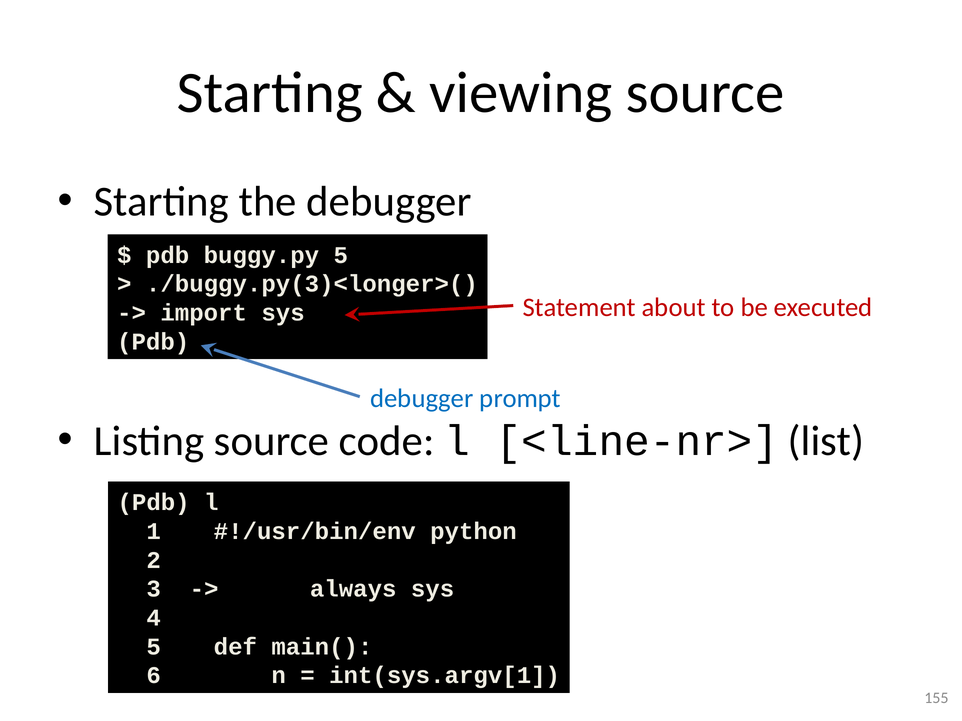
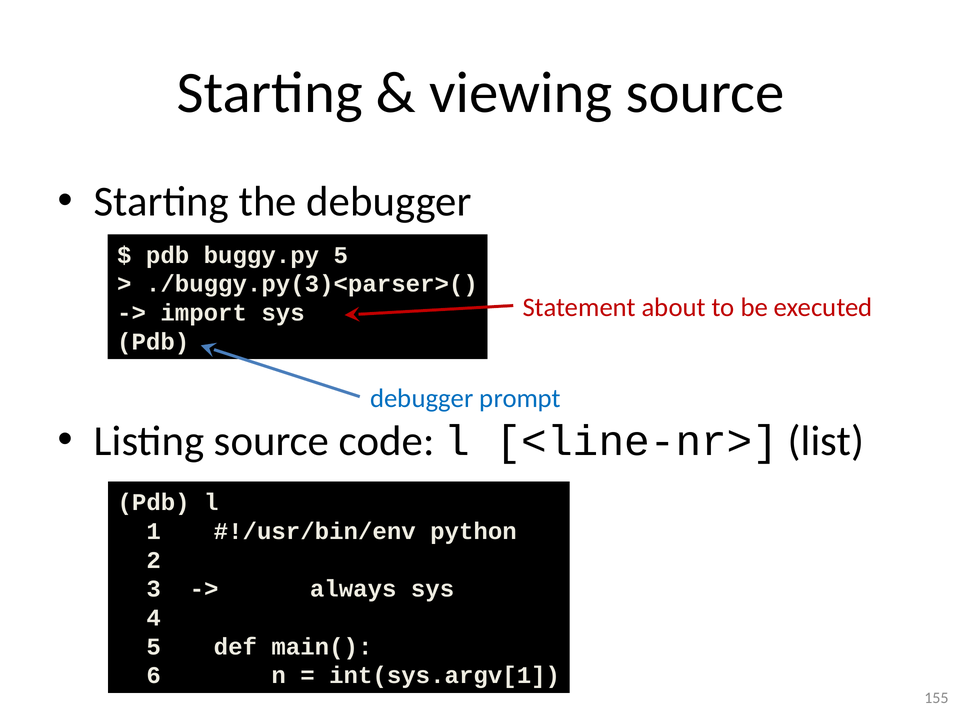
./buggy.py(3)<longer>(: ./buggy.py(3)<longer>( -> ./buggy.py(3)<parser>( (312, 284)
